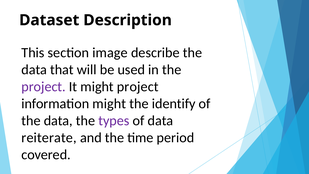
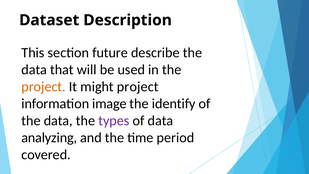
image: image -> future (110, 53)
project colour: purple -> orange (44, 87)
information might: might -> image (109, 104)
reiterate: reiterate -> analyzing (49, 138)
